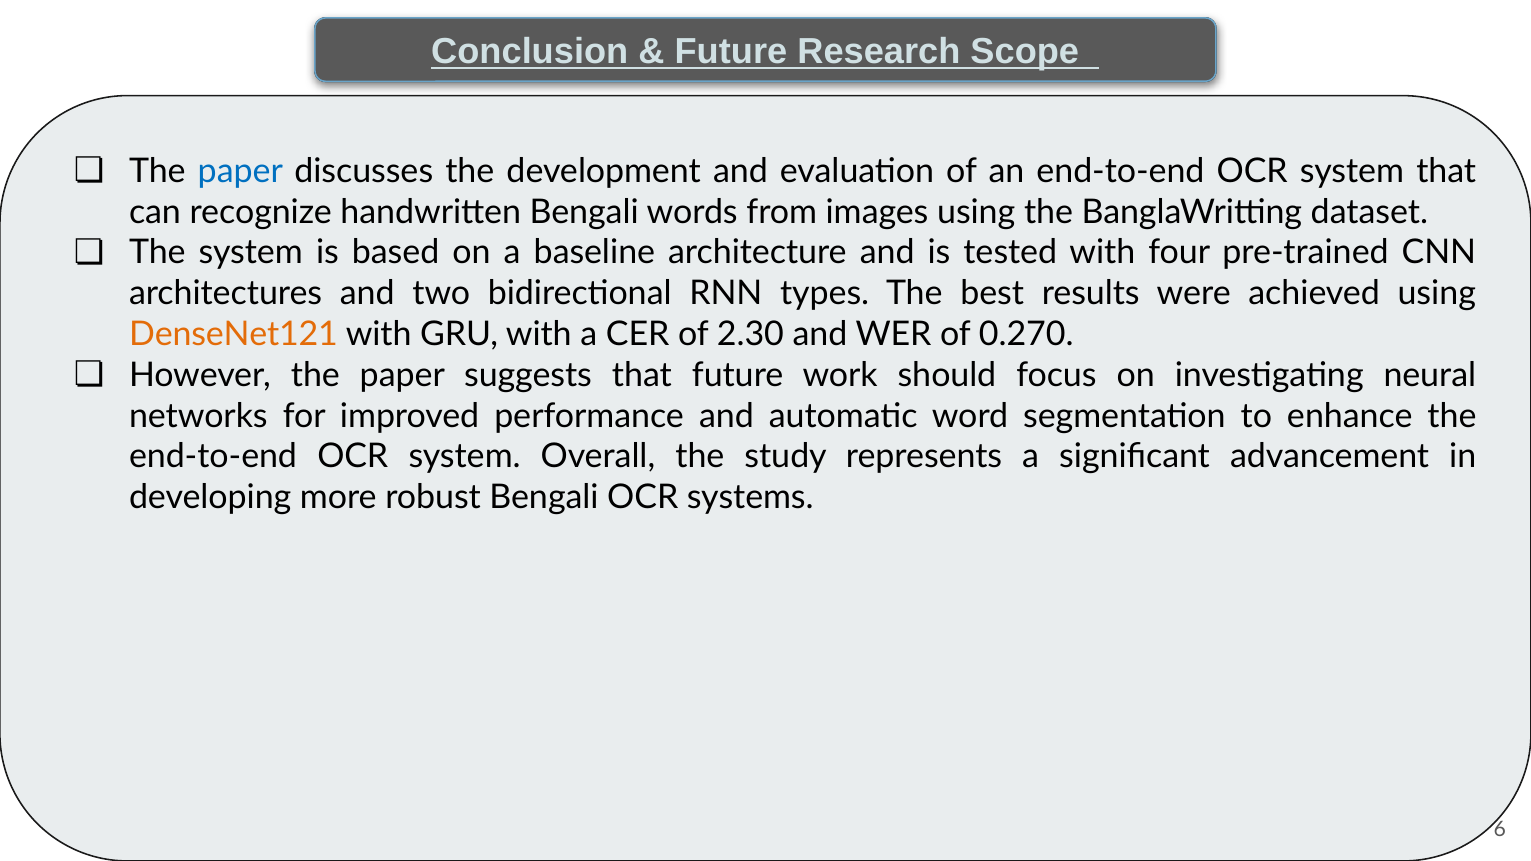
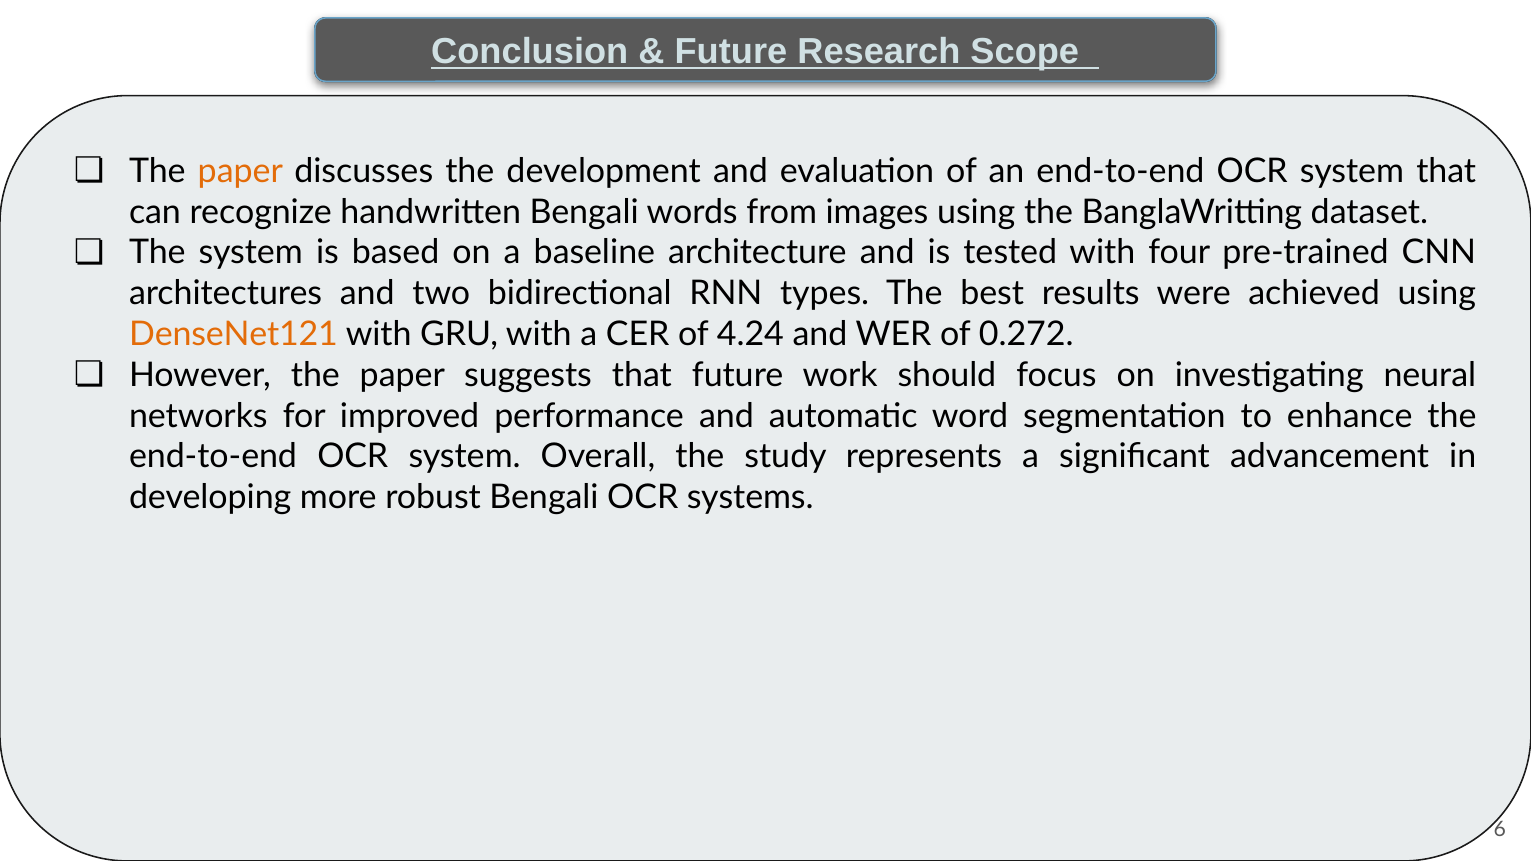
paper colour: blue -> orange (240, 171)
2.30: 2.30 -> 4.24 (750, 334)
0.270: 0.270 -> 0.272 (1026, 334)
